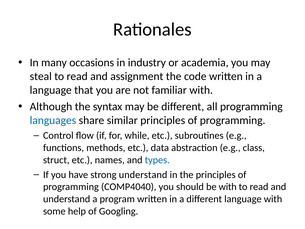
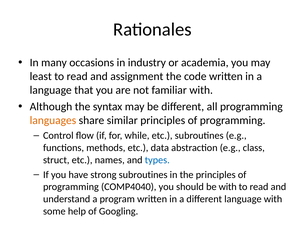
steal: steal -> least (41, 76)
languages colour: blue -> orange (53, 120)
strong understand: understand -> subroutines (143, 174)
